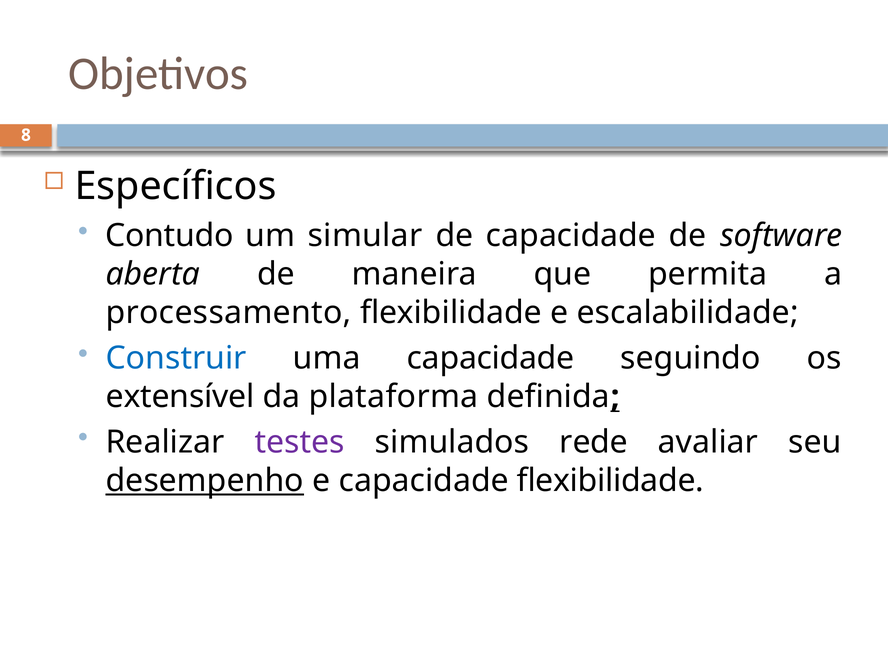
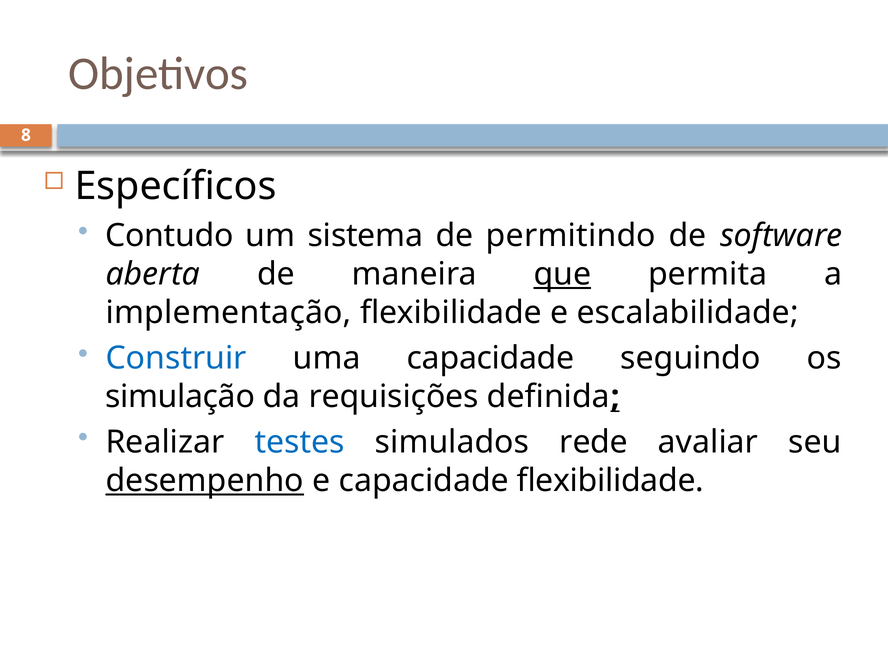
simular: simular -> sistema (365, 236)
de capacidade: capacidade -> permitindo (571, 236)
que underline: none -> present (562, 274)
processamento: processamento -> implementação (229, 313)
extensível: extensível -> simulação (180, 397)
plataforma: plataforma -> requisições (394, 397)
testes colour: purple -> blue (300, 442)
